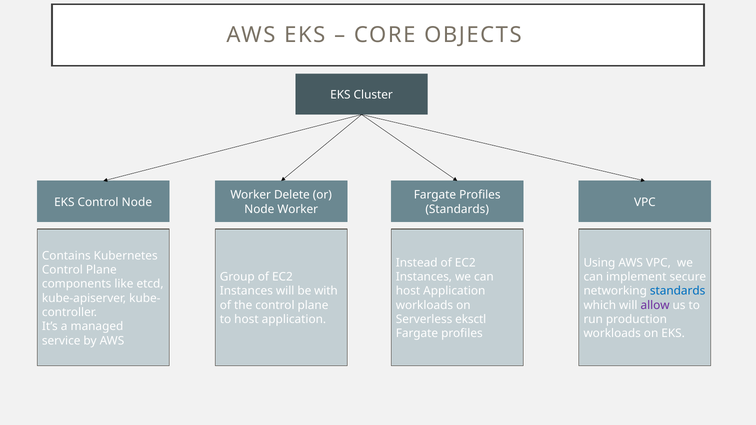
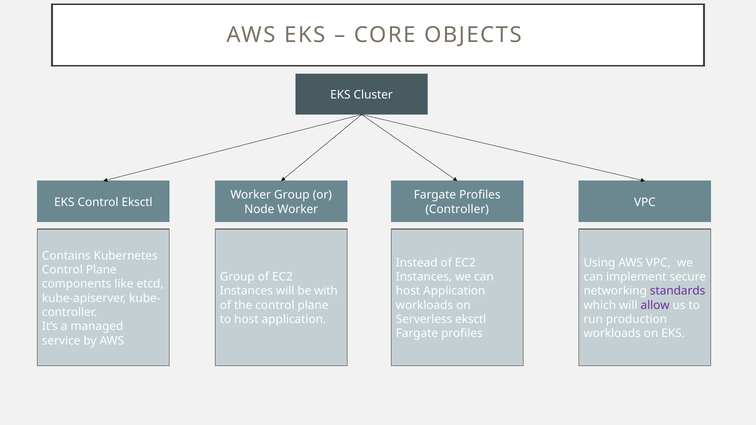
Worker Delete: Delete -> Group (292, 195)
Control Node: Node -> Eksctl (137, 202)
Standards: Standards -> Controller (457, 209)
standards colour: blue -> purple (678, 291)
